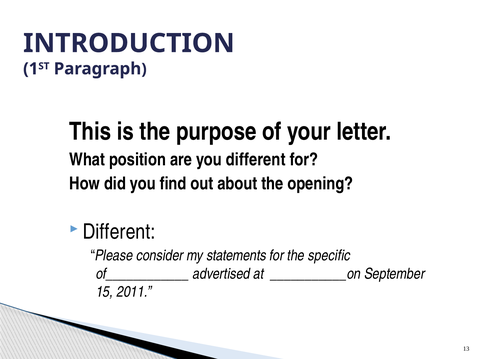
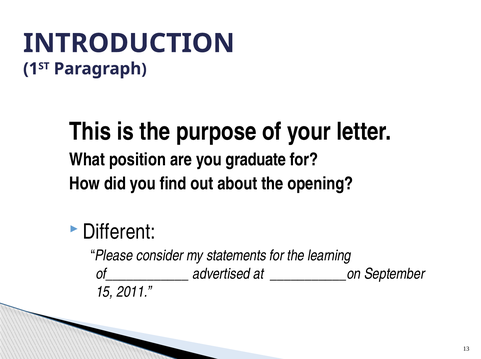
you different: different -> graduate (256, 160)
specific: specific -> learning (329, 256)
